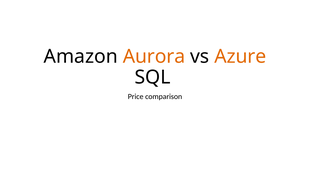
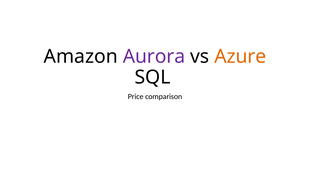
Aurora colour: orange -> purple (154, 57)
